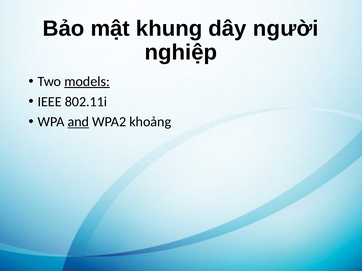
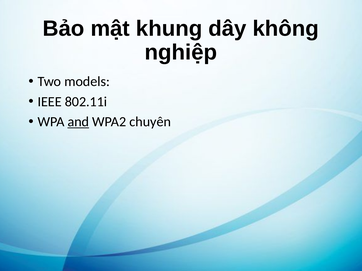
người: người -> không (286, 29)
models underline: present -> none (87, 82)
khoảng: khoảng -> chuyên (150, 122)
